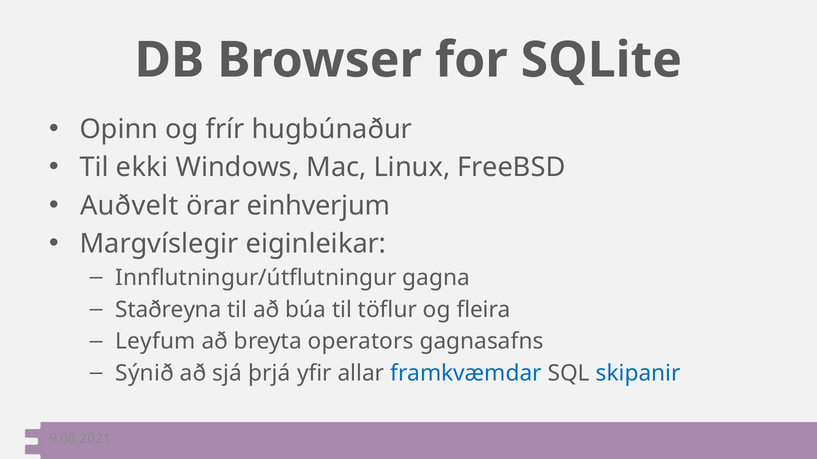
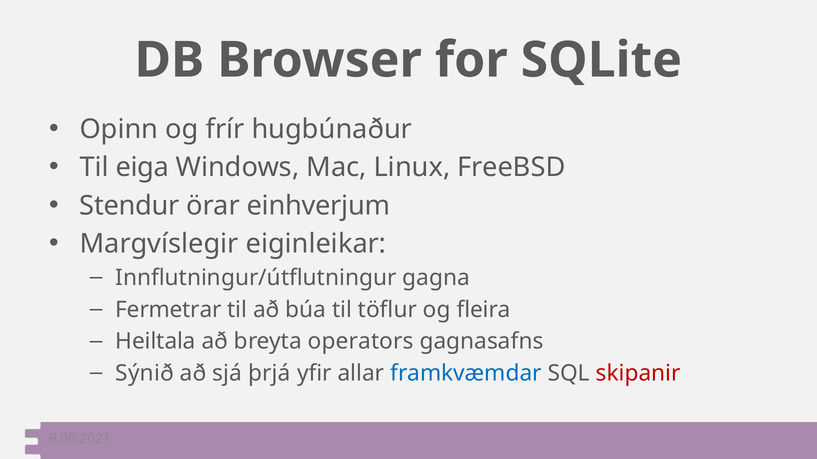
ekki: ekki -> eiga (142, 168)
Auðvelt: Auðvelt -> Stendur (130, 206)
Staðreyna: Staðreyna -> Fermetrar (168, 310)
Leyfum: Leyfum -> Heiltala (156, 342)
skipanir colour: blue -> red (638, 374)
